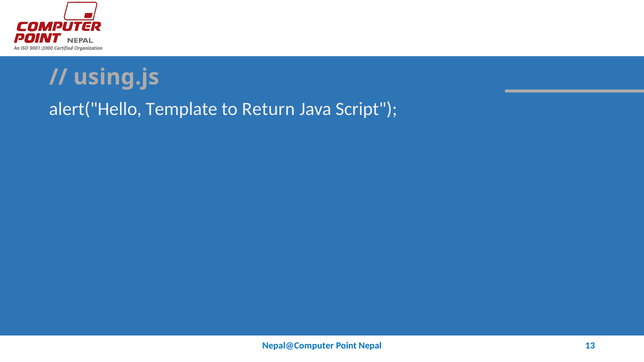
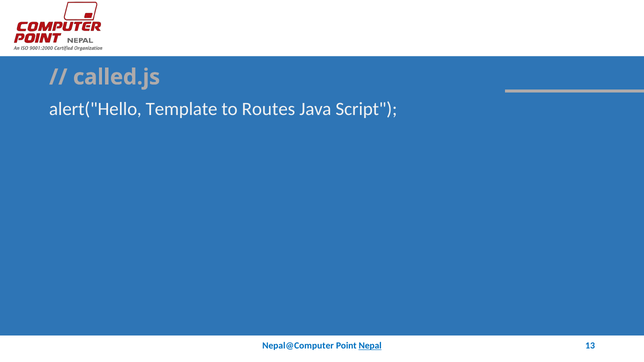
using.js: using.js -> called.js (117, 77)
Return: Return -> Routes (268, 109)
Nepal underline: none -> present (370, 346)
